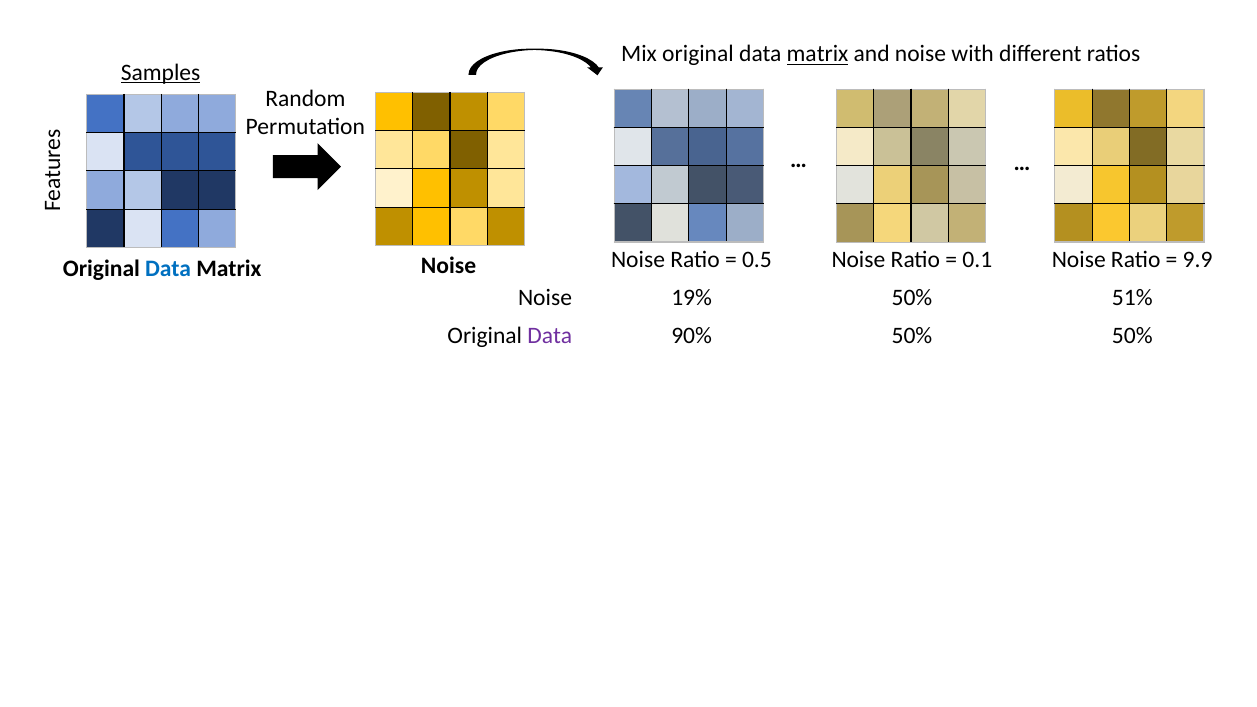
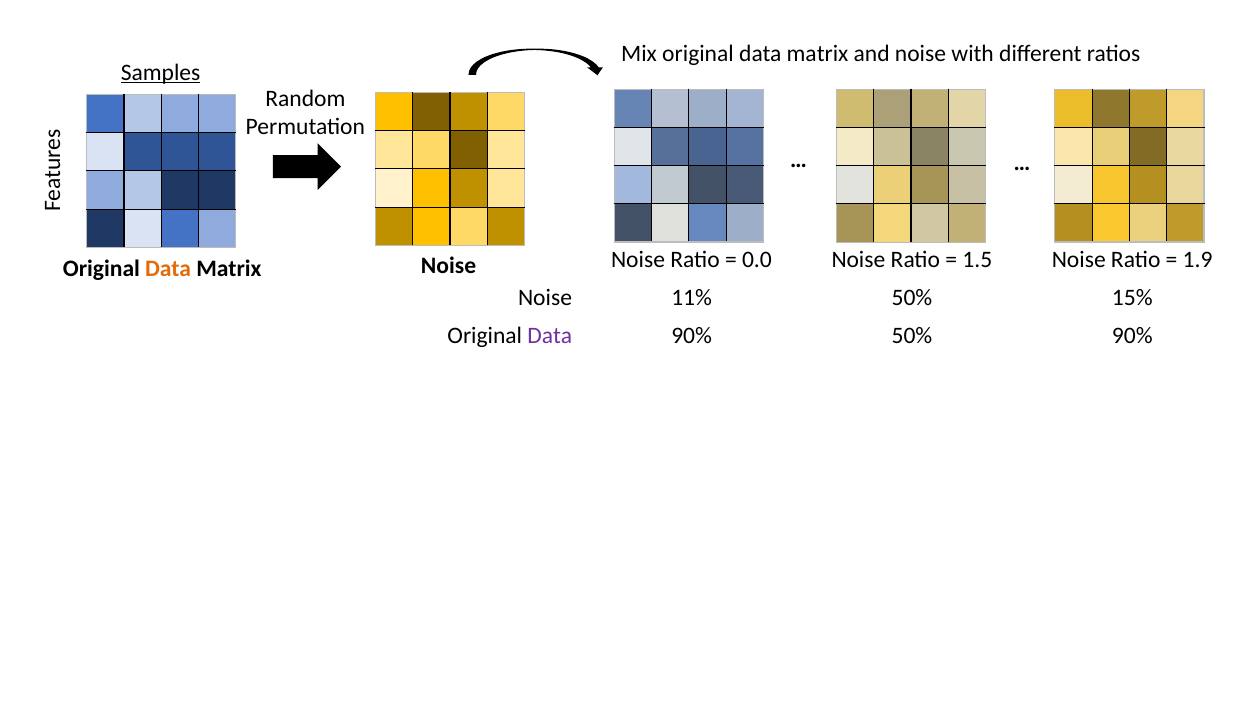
matrix underline: present -> none (818, 54)
0.5: 0.5 -> 0.0 (757, 260)
0.1: 0.1 -> 1.5 (977, 260)
9.9: 9.9 -> 1.9 (1198, 260)
Data colour: blue -> orange (168, 268)
19%: 19% -> 11% (692, 298)
51%: 51% -> 15% (1132, 298)
50% 50%: 50% -> 90% (1132, 335)
